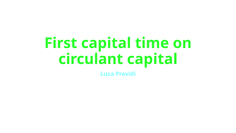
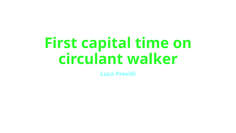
circulant capital: capital -> walker (152, 59)
